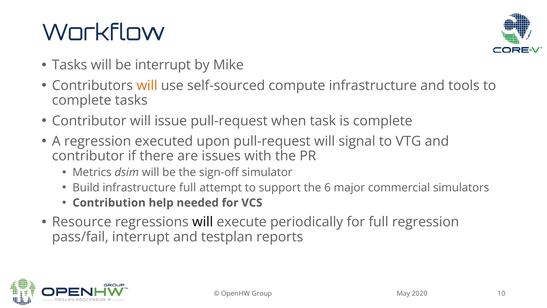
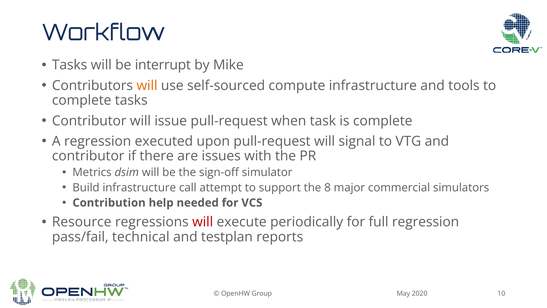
infrastructure full: full -> call (188, 187)
6: 6 -> 8 (328, 187)
will colour: black -> red (203, 222)
pass/fail interrupt: interrupt -> technical (141, 237)
